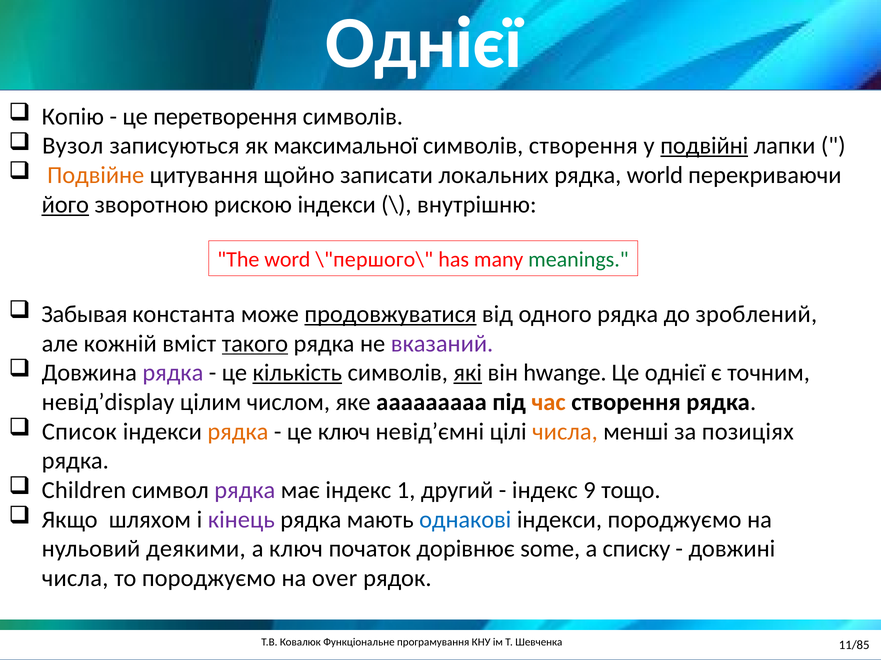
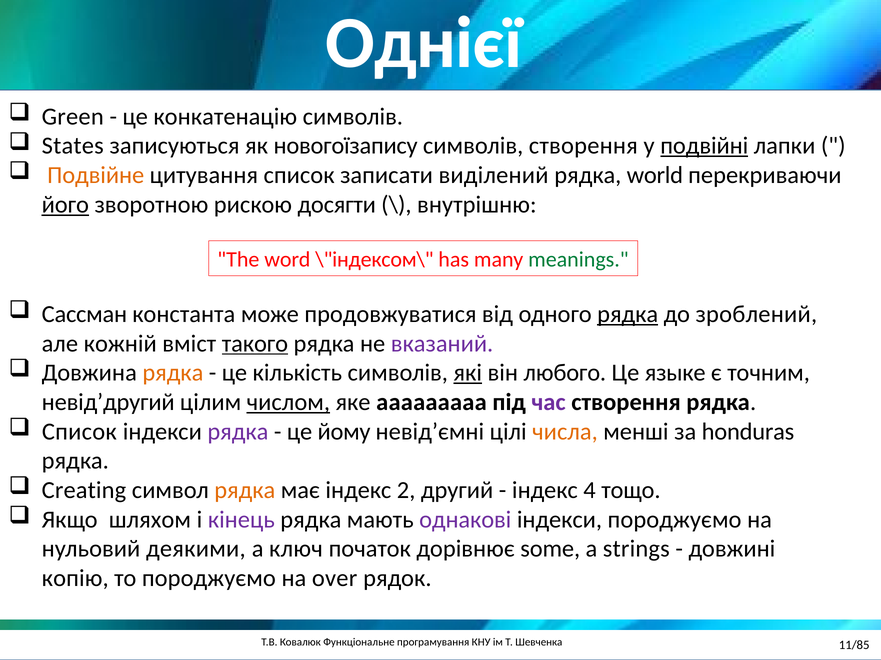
Копію: Копію -> Green (73, 117)
перетворення: перетворення -> конкатенацію (225, 117)
Вузол: Вузол -> States (73, 146)
максимальної: максимальної -> новогоїзапису (346, 146)
цитування щойно: щойно -> список (299, 175)
локальних: локальних -> виділений (494, 175)
рискою індекси: індекси -> досягти (337, 205)
\"першого\: \"першого\ -> \"індексом\ (374, 260)
Забывая: Забывая -> Сассман (84, 314)
продовжуватися underline: present -> none (391, 314)
рядка underline: none -> present (628, 314)
рядка colour: purple -> orange (173, 373)
кількість underline: present -> none (297, 373)
hwange: hwange -> любого (565, 373)
Це однієї: однієї -> языке (675, 373)
невід’display: невід’display -> невід’другий (108, 403)
числом underline: none -> present (288, 403)
час colour: orange -> purple (549, 403)
рядка colour: orange -> purple (238, 432)
це ключ: ключ -> йому (344, 432)
позиціях: позиціях -> honduras (748, 432)
Children: Children -> Creating (84, 491)
рядка colour: purple -> orange (245, 491)
1: 1 -> 2 (406, 491)
9: 9 -> 4 (590, 491)
однакові colour: blue -> purple (465, 520)
списку: списку -> strings (636, 550)
числа: числа -> копію (75, 579)
